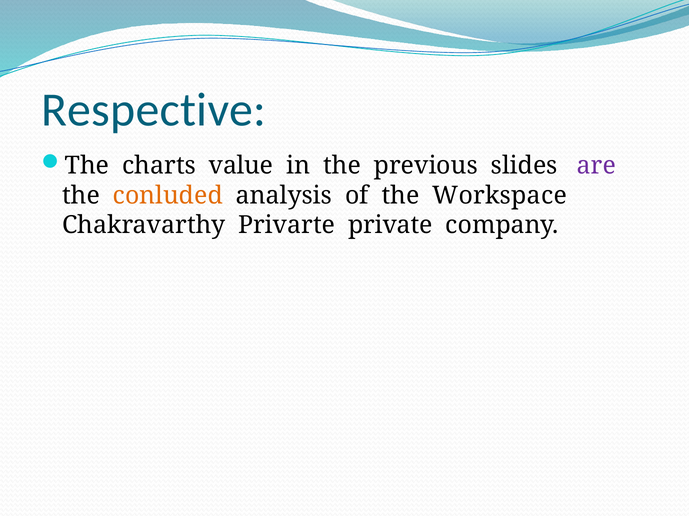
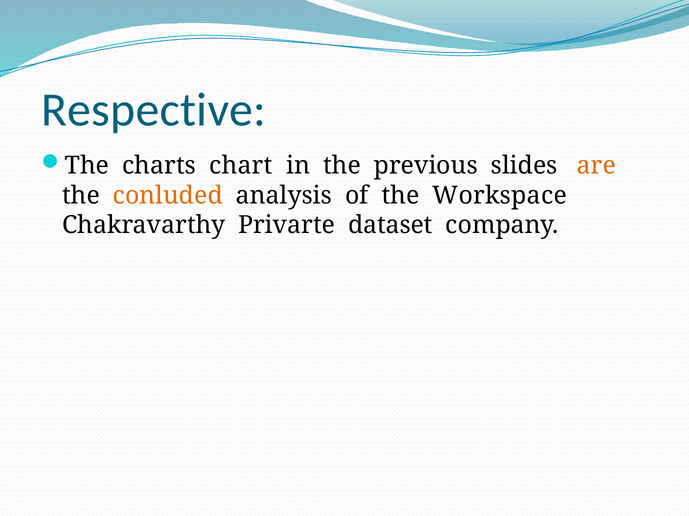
value: value -> chart (241, 166)
are colour: purple -> orange (596, 166)
private: private -> dataset (390, 226)
